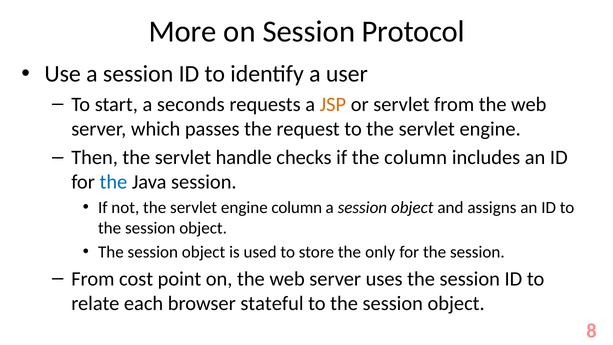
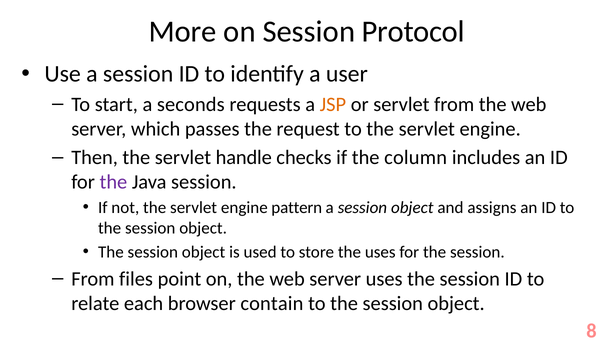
the colour: blue -> purple (113, 182)
engine column: column -> pattern (297, 208)
the only: only -> uses (380, 252)
cost: cost -> files (136, 279)
stateful: stateful -> contain (272, 303)
